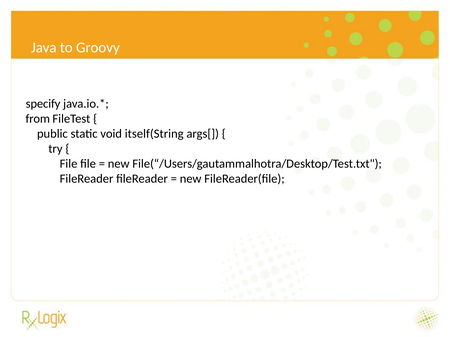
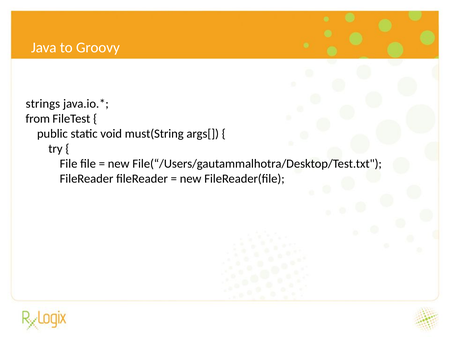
specify: specify -> strings (43, 104)
itself(String: itself(String -> must(String (154, 134)
